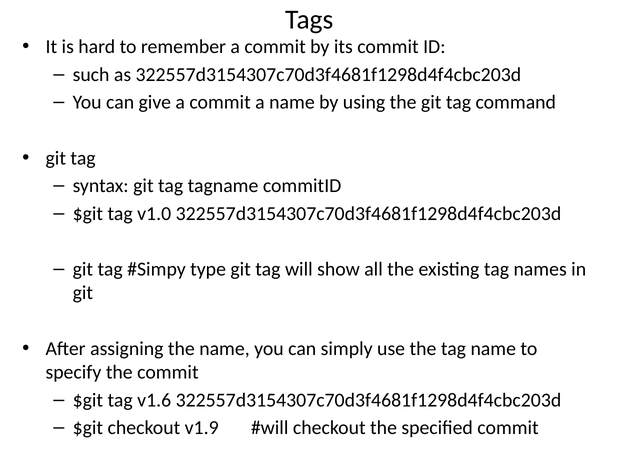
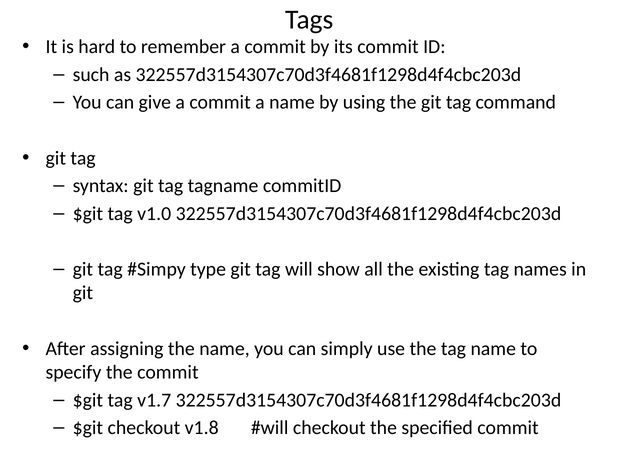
v1.6: v1.6 -> v1.7 (154, 400)
v1.9: v1.9 -> v1.8 (202, 428)
